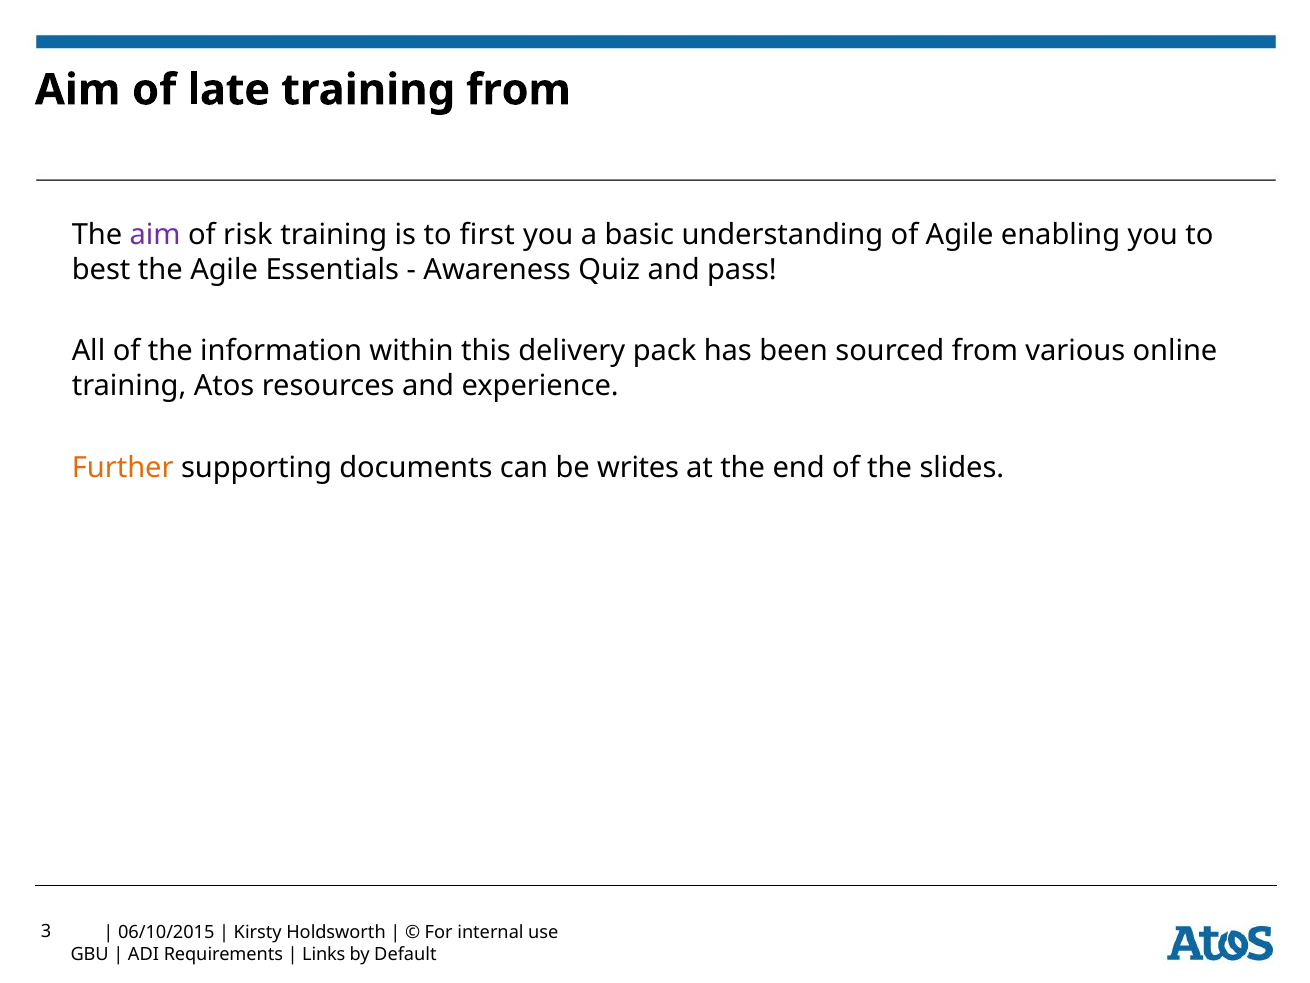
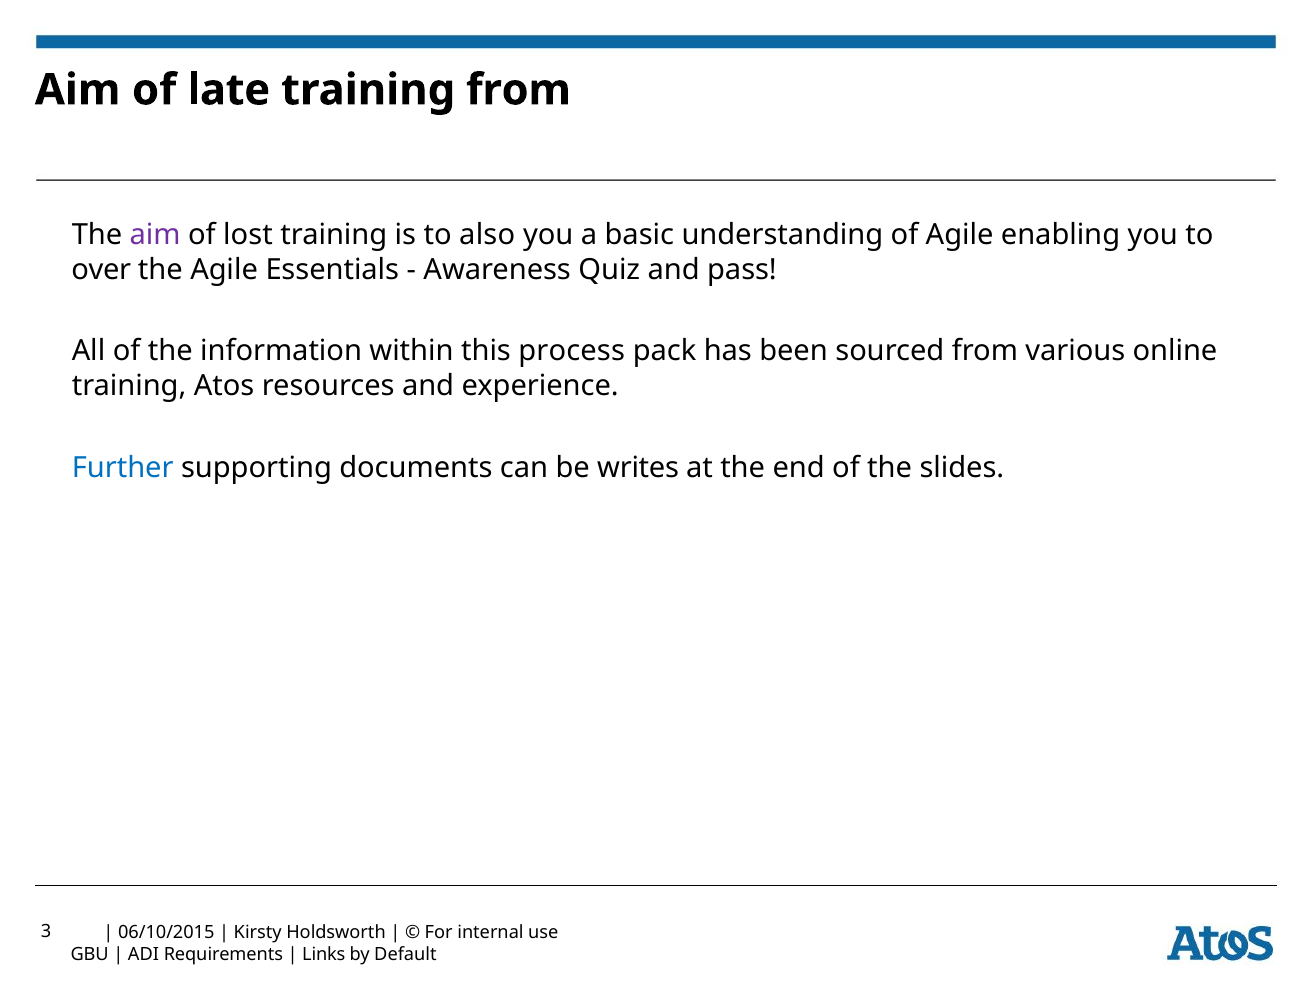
risk: risk -> lost (248, 234)
first: first -> also (487, 234)
best: best -> over (101, 269)
delivery: delivery -> process (572, 351)
Further colour: orange -> blue (123, 467)
